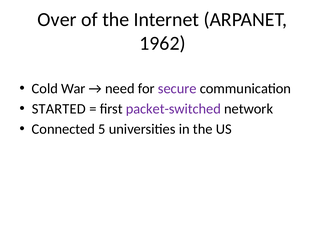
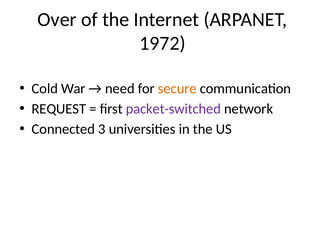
1962: 1962 -> 1972 (162, 43)
secure colour: purple -> orange (177, 88)
STARTED: STARTED -> REQUEST (59, 109)
5: 5 -> 3 (102, 129)
